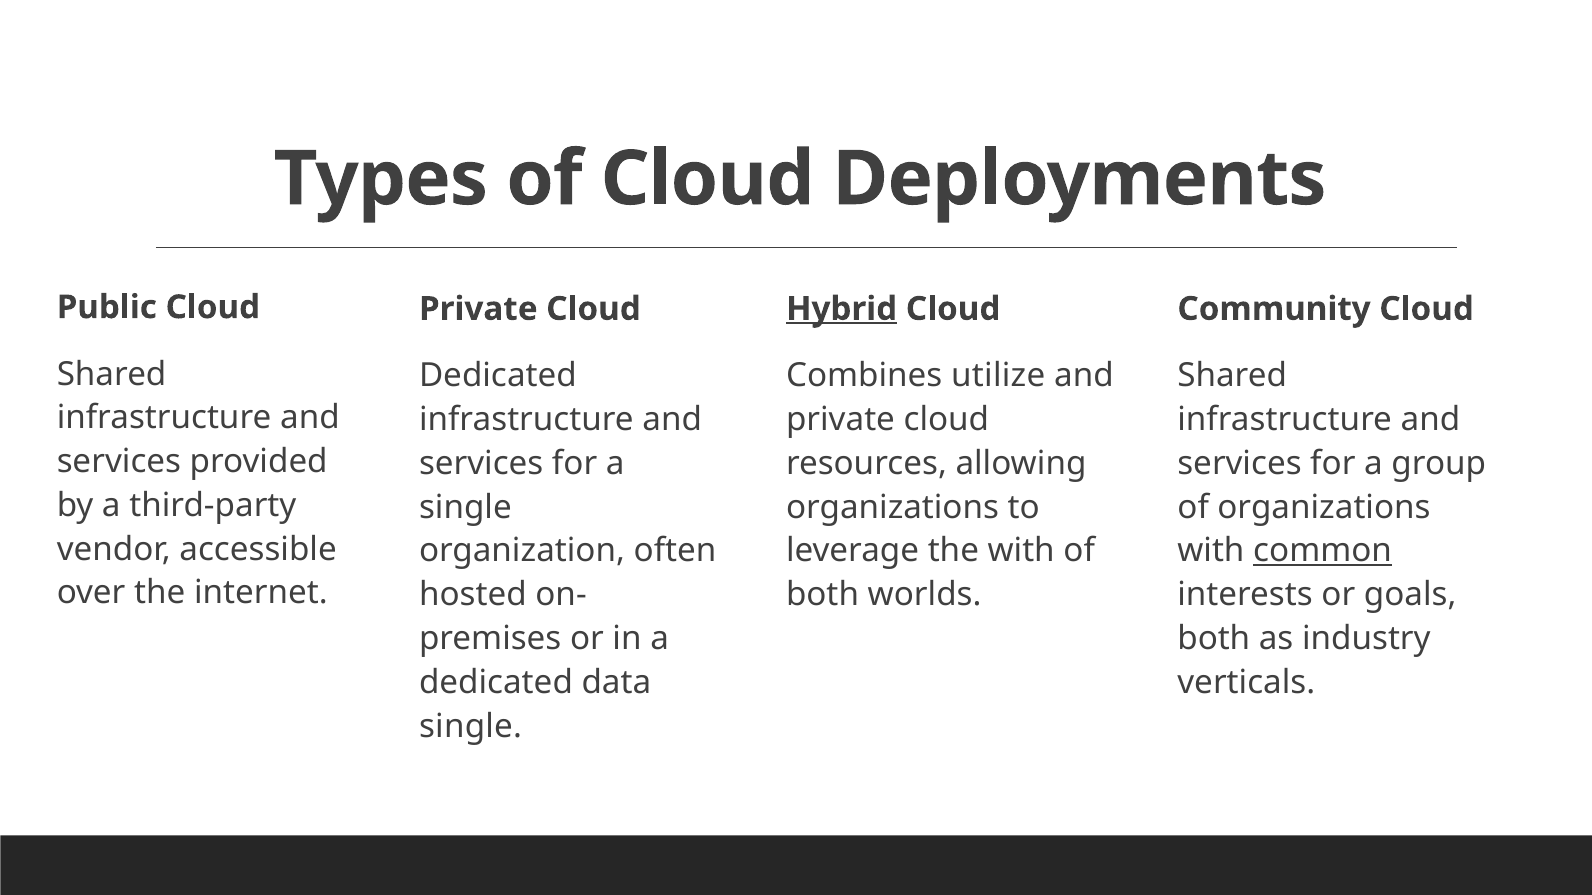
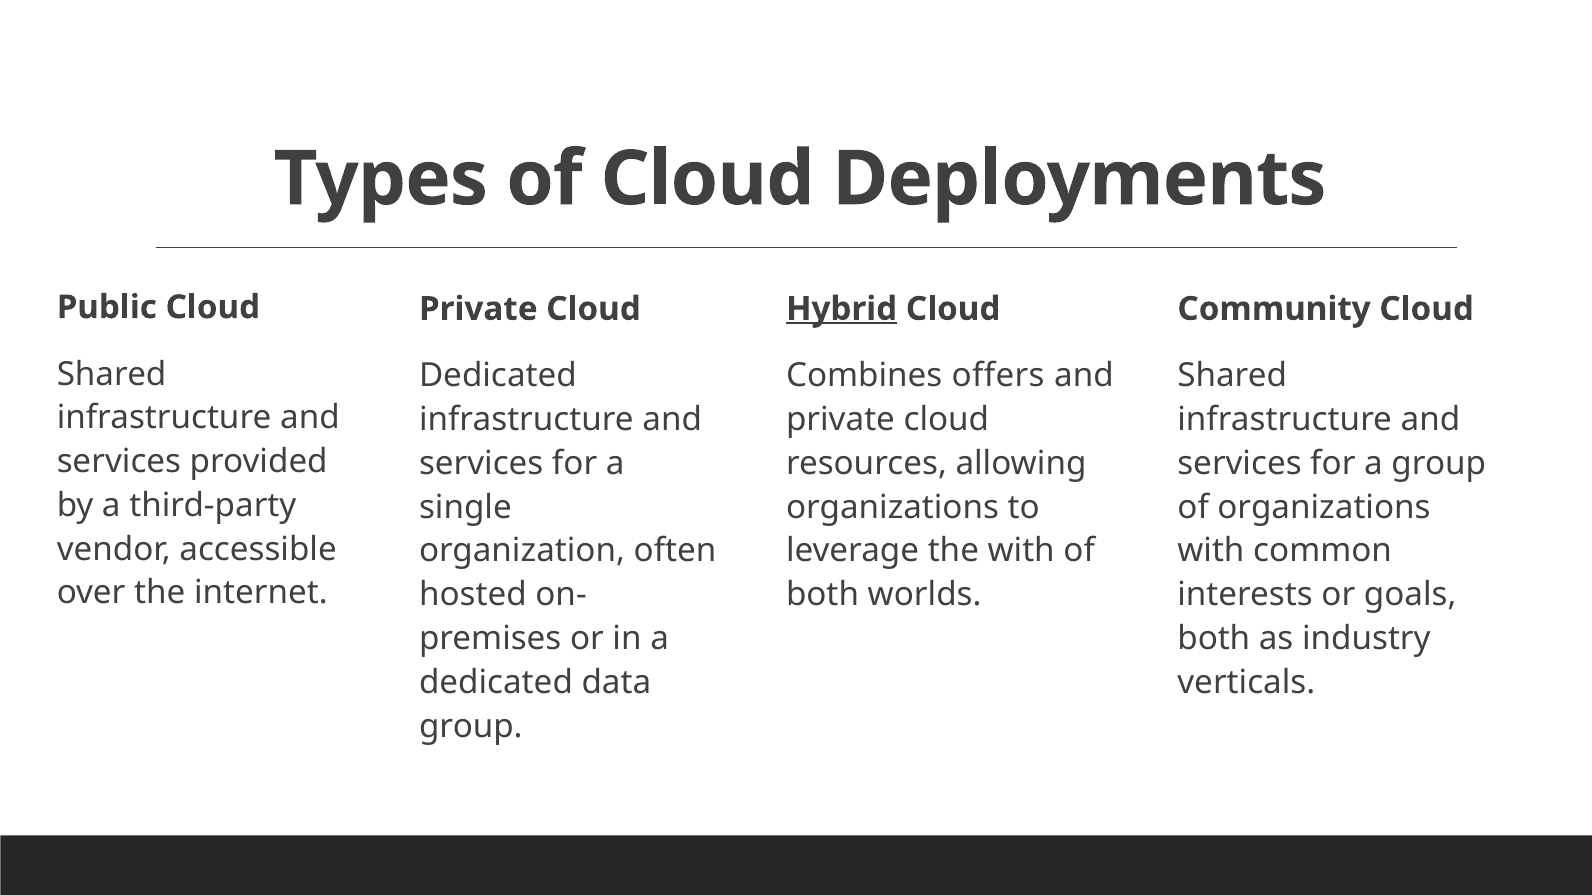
utilize: utilize -> offers (998, 376)
common underline: present -> none (1323, 551)
single: single -> group (471, 727)
